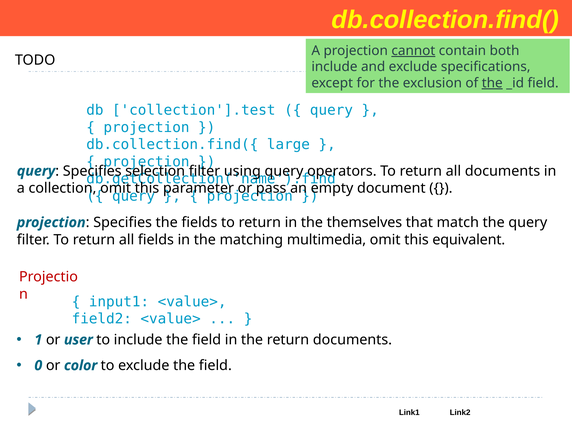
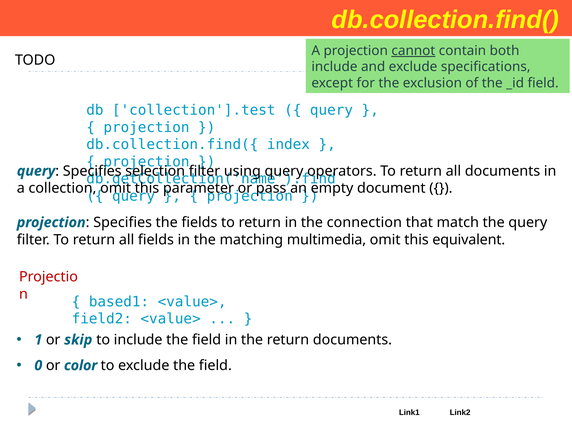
the underline: present -> none (492, 83)
db.collection.find({ large: large -> index (288, 145)
themselves: themselves -> connection (364, 222)
input1: input1 -> based1 (119, 302)
user: user -> skip (78, 340)
